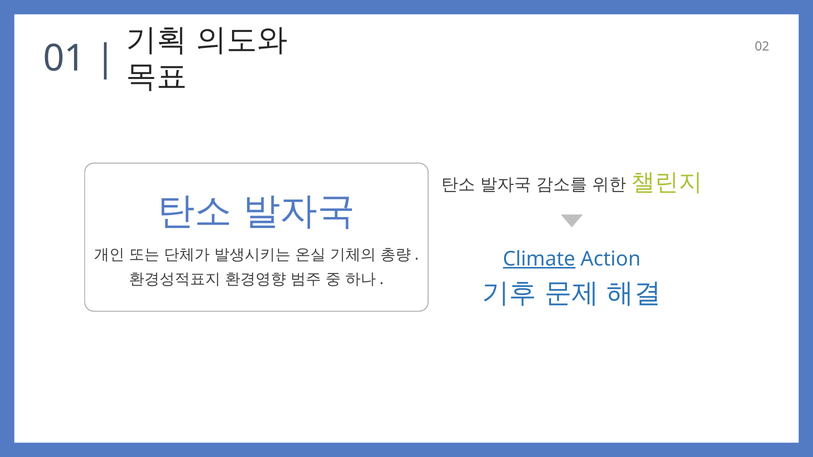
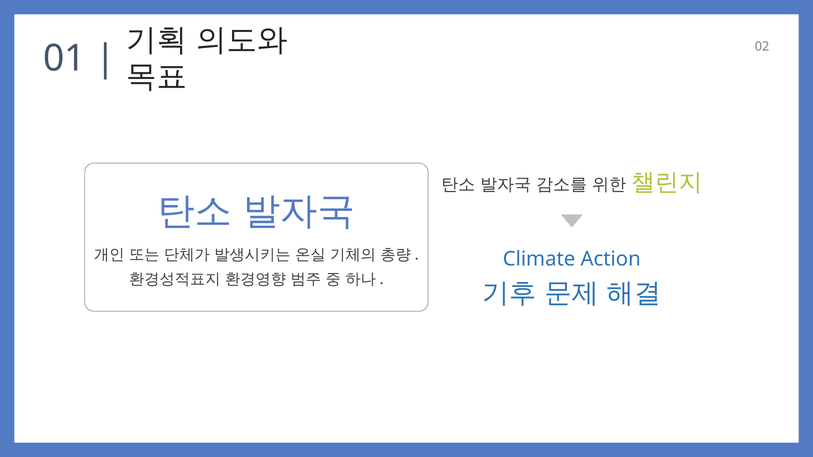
Climate underline: present -> none (539, 259)
